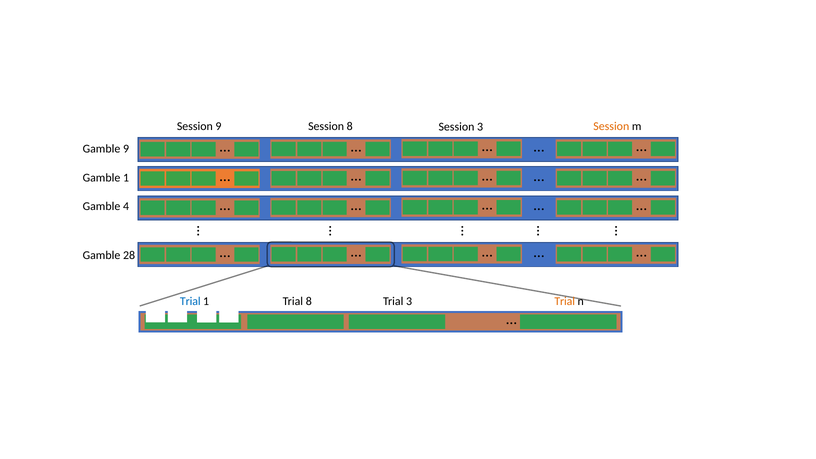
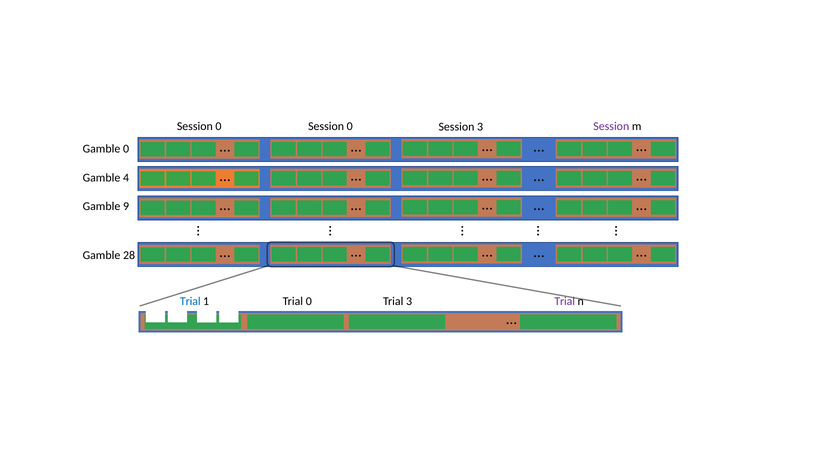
9: 9 -> 0 (218, 126)
8: 8 -> 0 (350, 126)
Session colour: orange -> purple (611, 126)
Gamble 9: 9 -> 0 (126, 149)
Gamble 1: 1 -> 4 (126, 178)
4: 4 -> 9 (126, 207)
Trial 8: 8 -> 0 (309, 301)
Trial colour: orange -> purple (565, 301)
